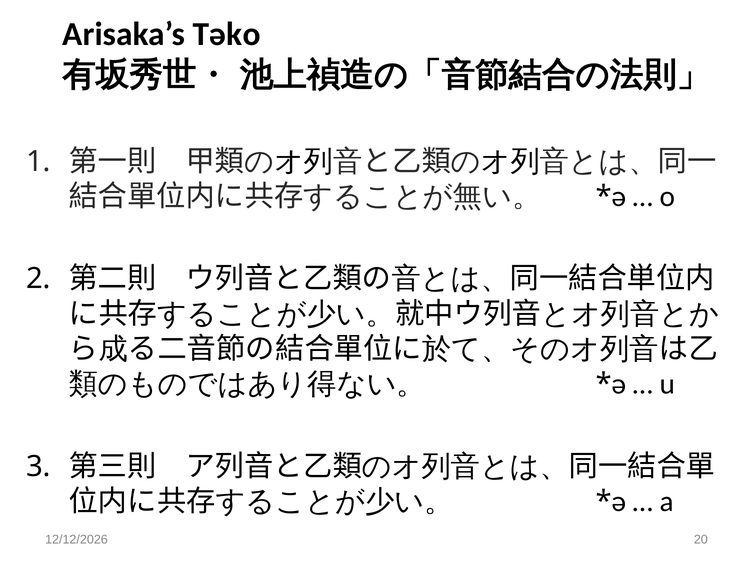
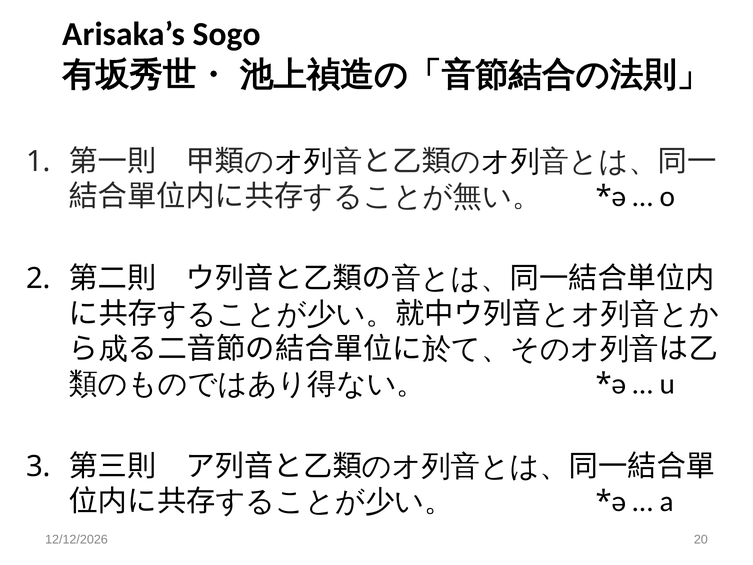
Təko: Təko -> Sogo (227, 34)
